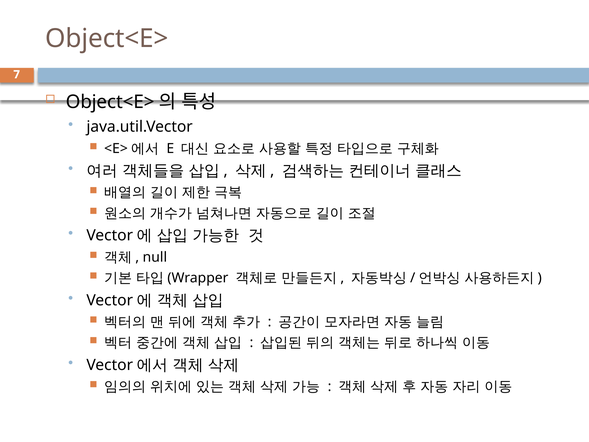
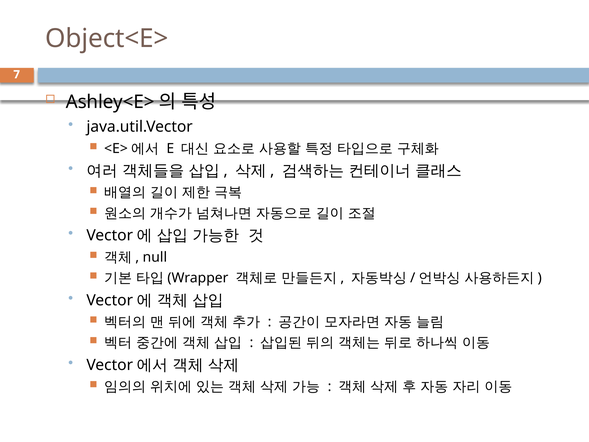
Object<E>: Object<E> -> Ashley<E> (110, 102)
